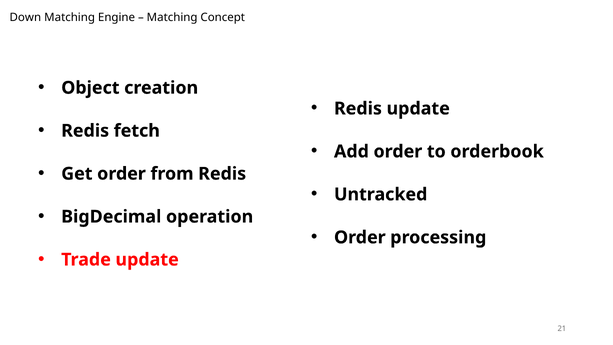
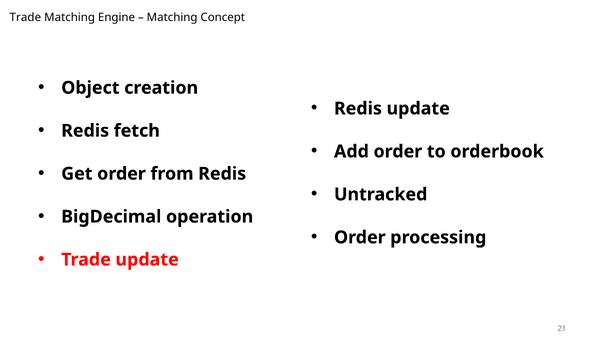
Down: Down -> Trade (25, 18)
